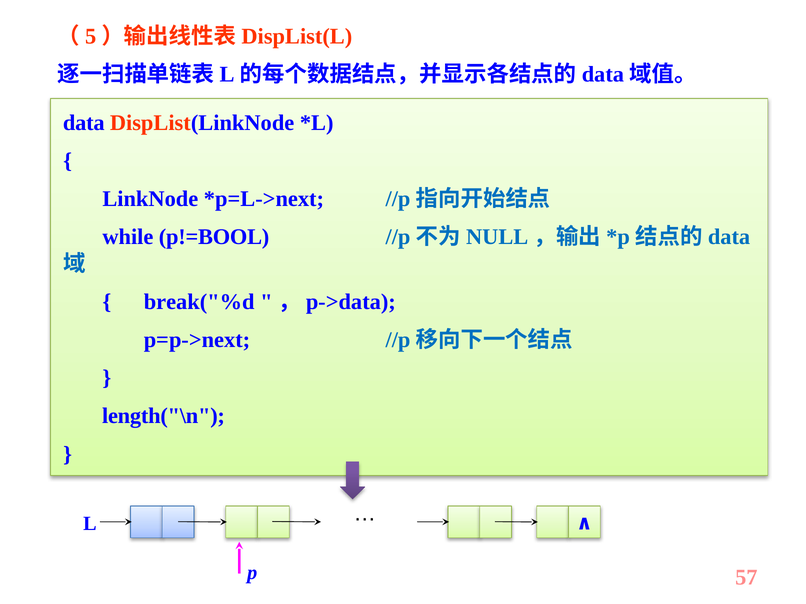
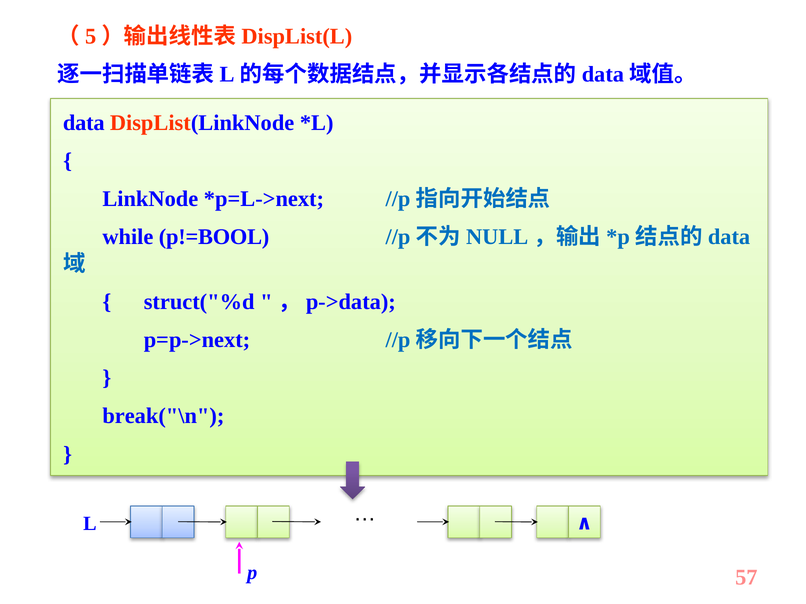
break("%d: break("%d -> struct("%d (199, 302)
length("\n: length("\n -> break("\n (163, 416)
